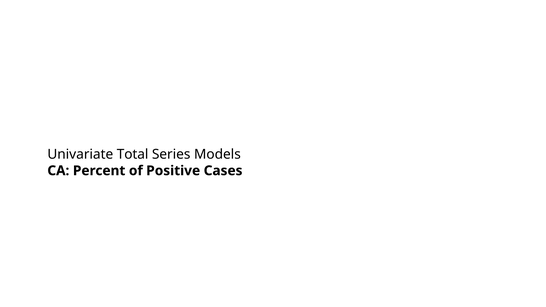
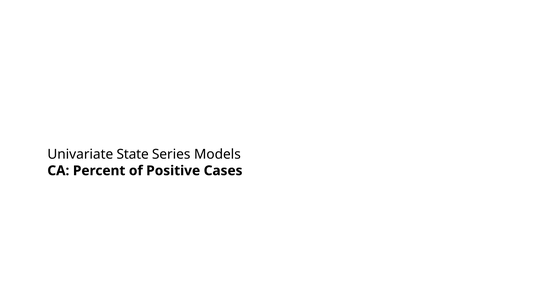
Total: Total -> State (133, 154)
